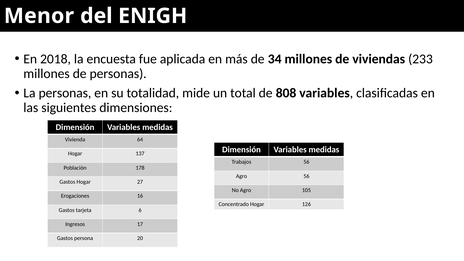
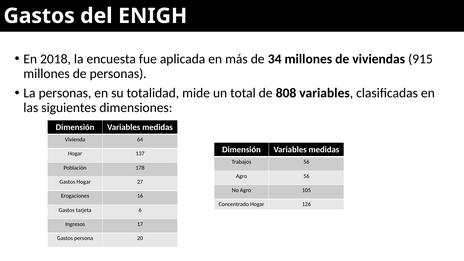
Menor: Menor -> Gastos (39, 16)
233: 233 -> 915 (421, 59)
